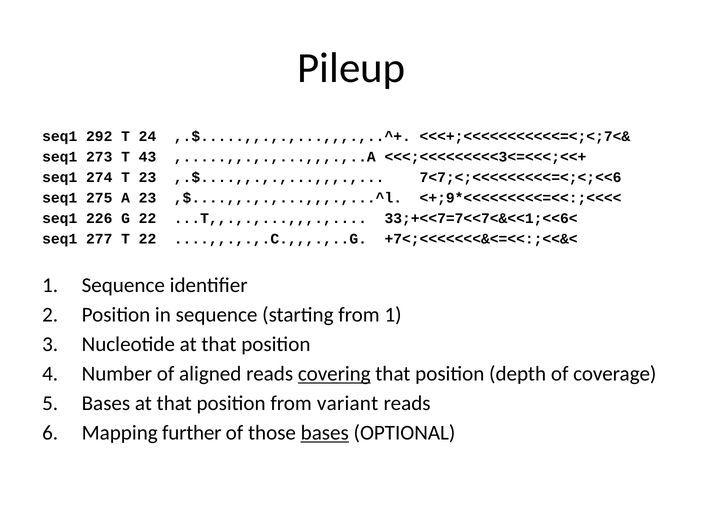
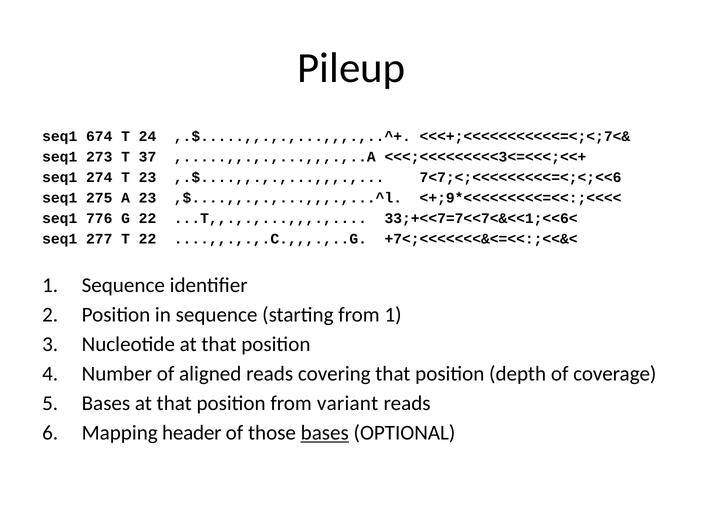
292: 292 -> 674 (99, 136)
43: 43 -> 37 (148, 157)
226: 226 -> 776 (99, 218)
covering underline: present -> none (334, 374)
further: further -> header (192, 433)
